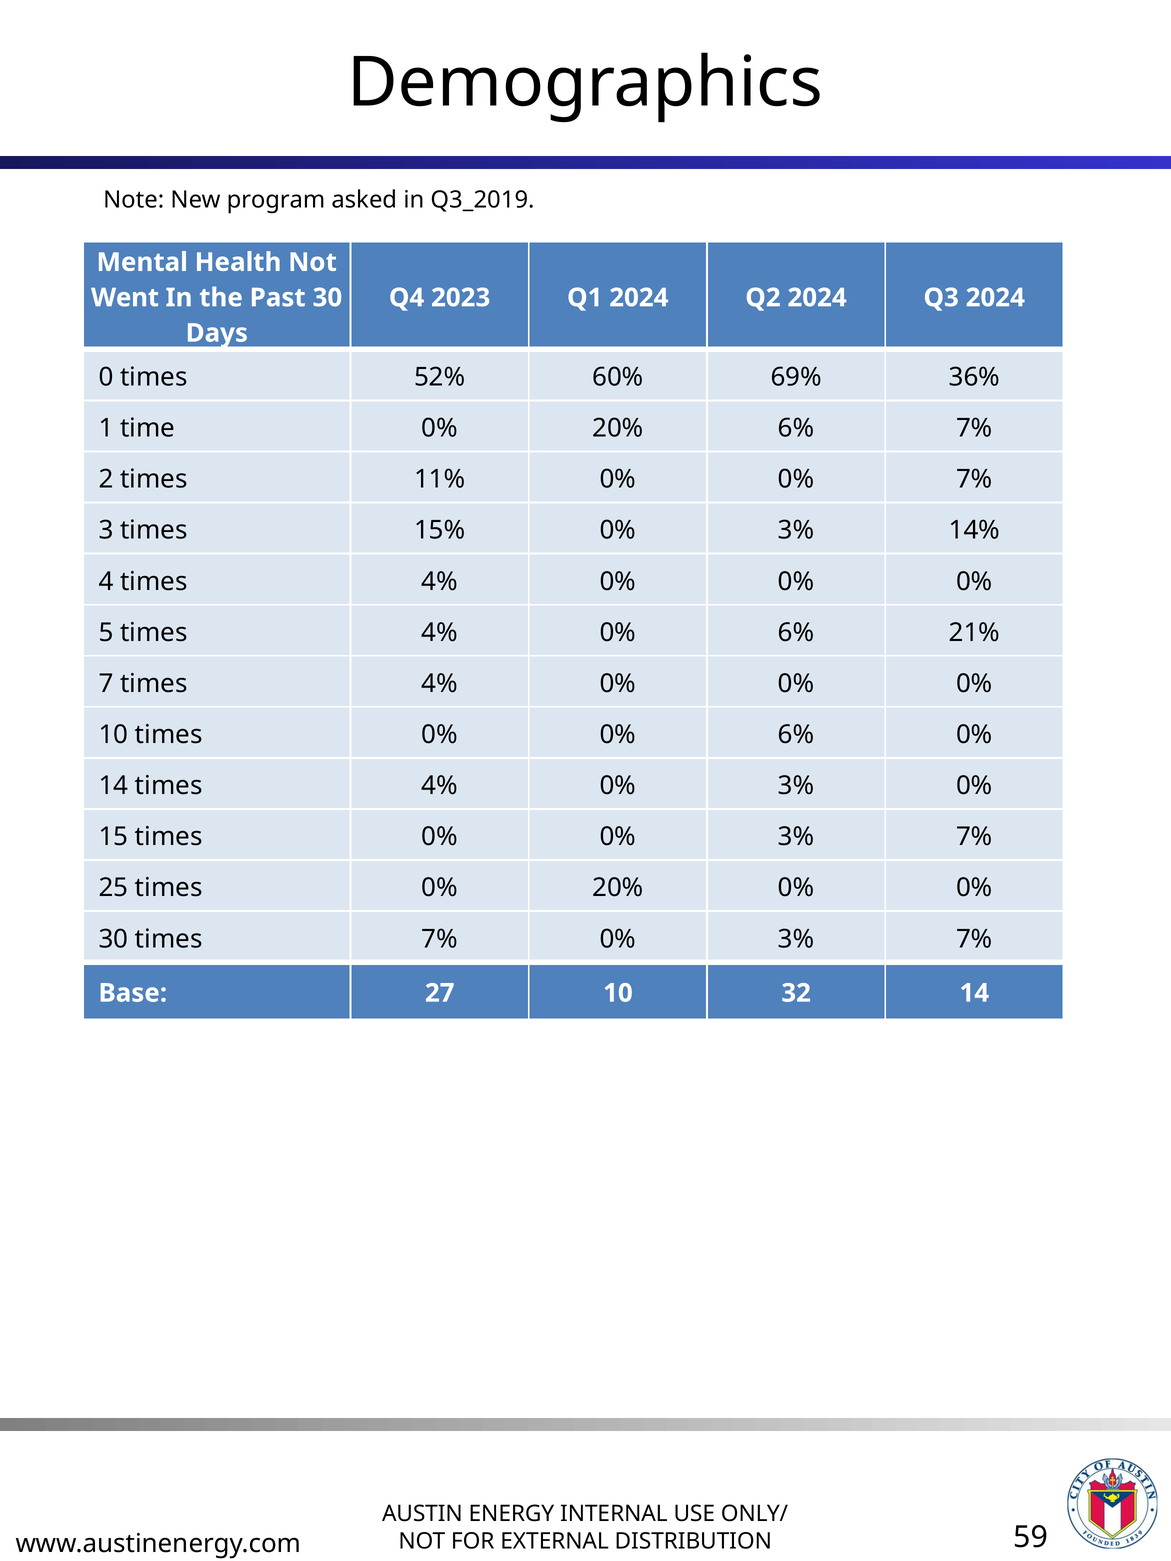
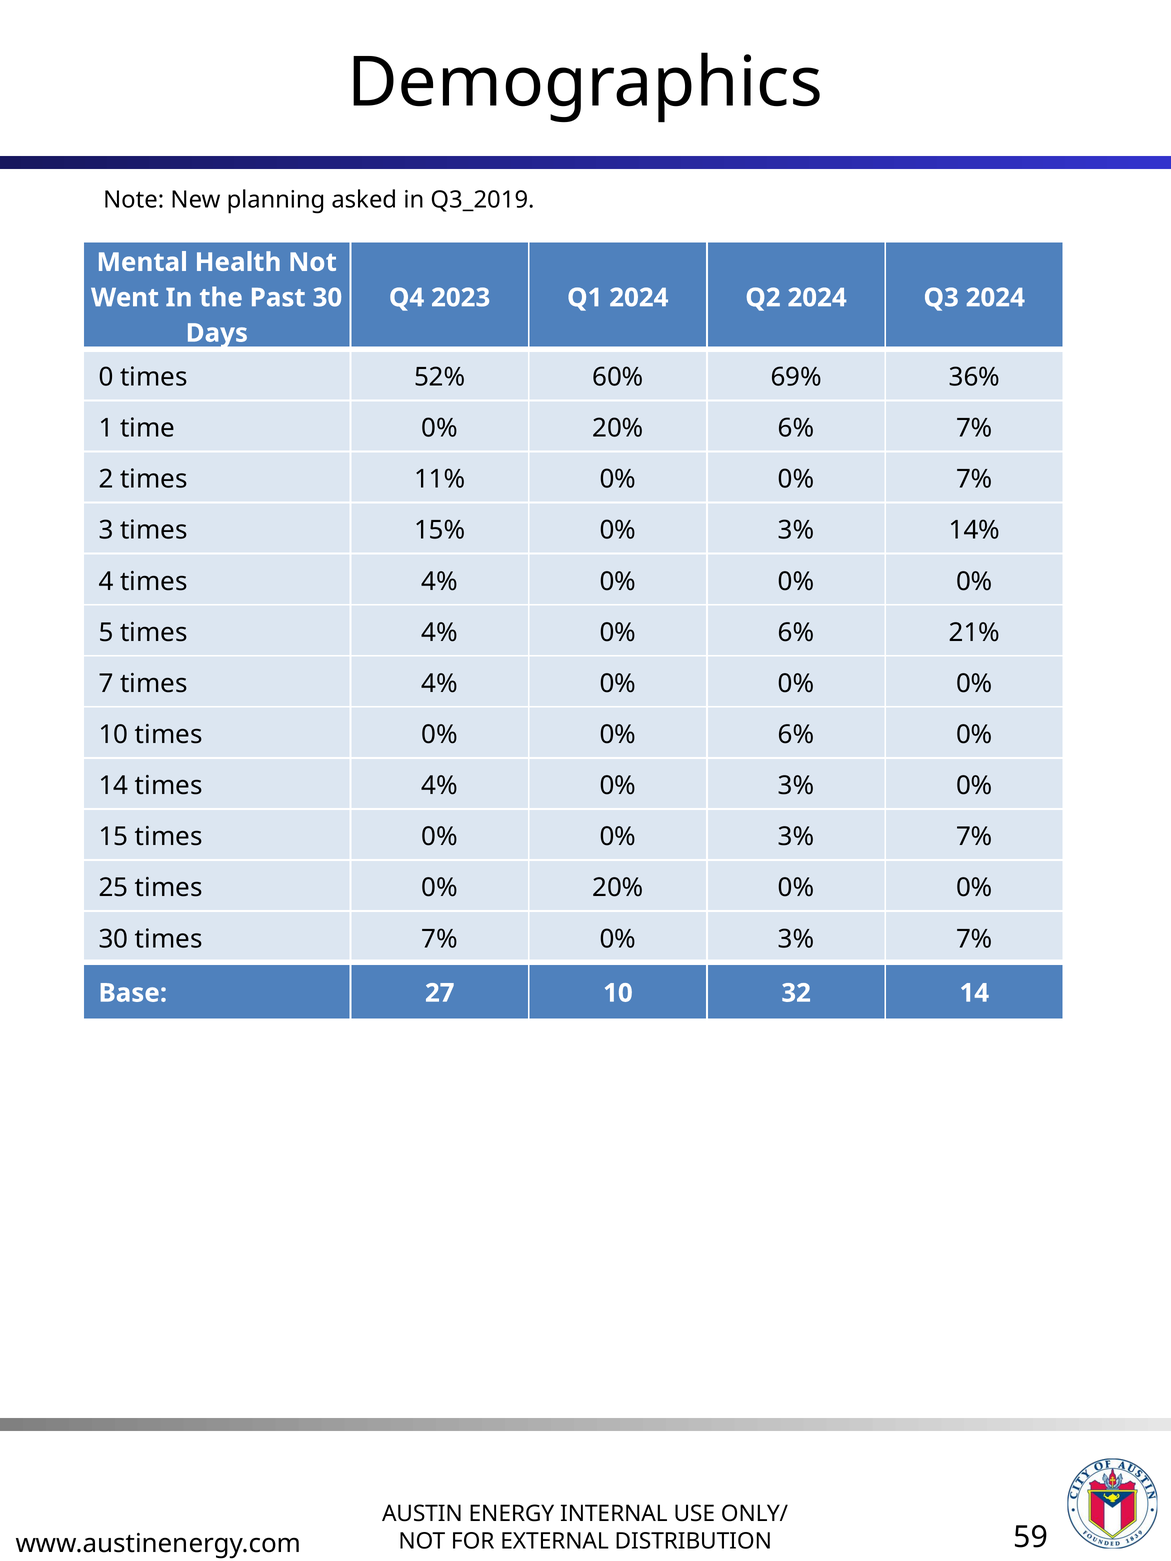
program: program -> planning (276, 200)
